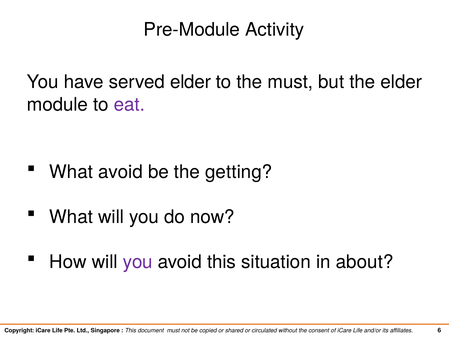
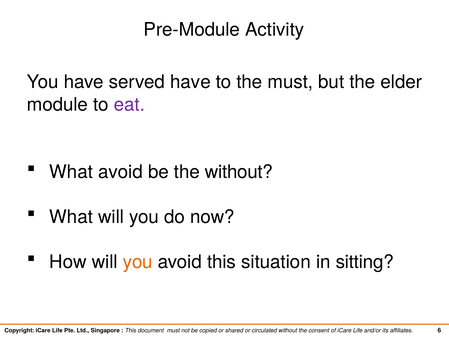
served elder: elder -> have (190, 82)
the getting: getting -> without (239, 172)
you colour: purple -> orange (138, 262)
about: about -> sitting (365, 262)
